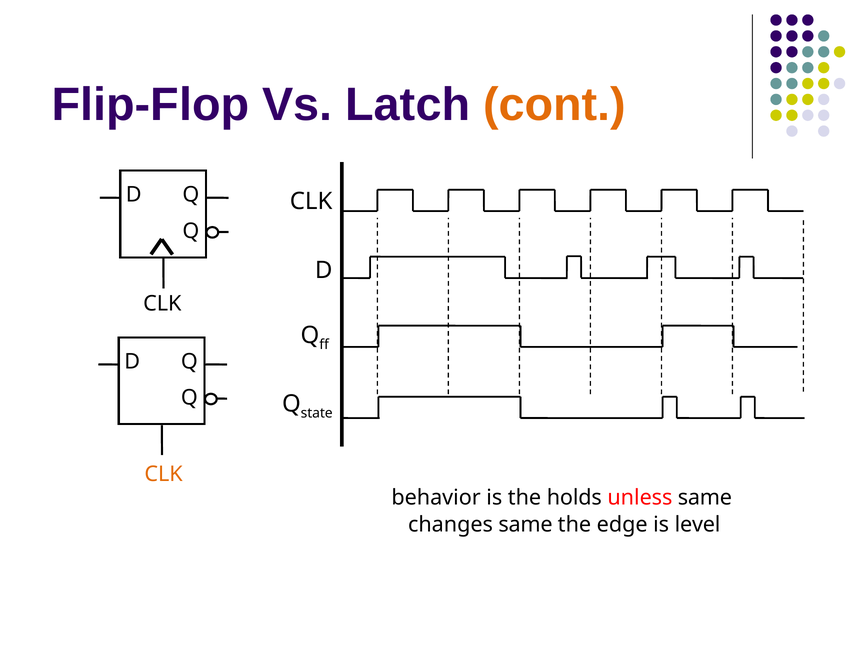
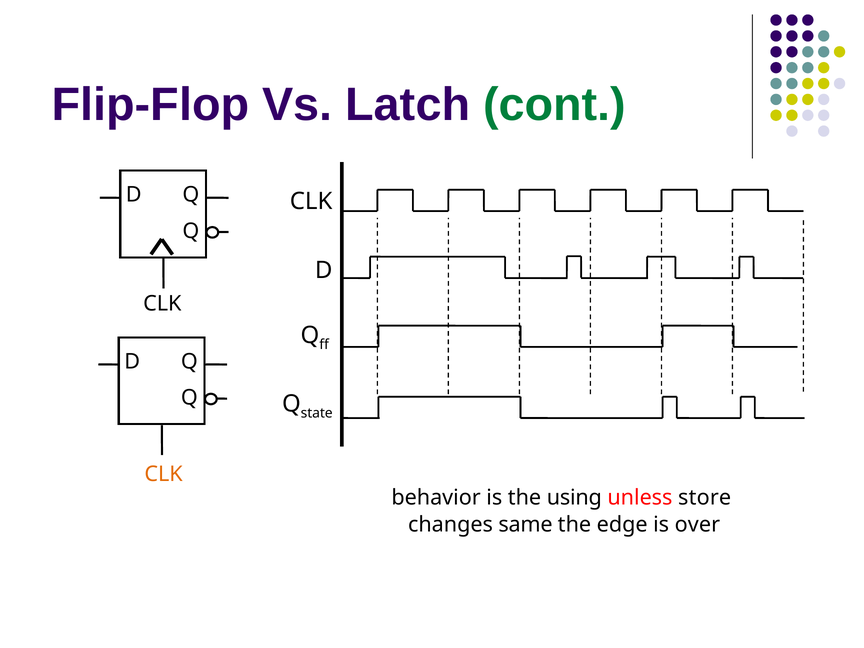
cont colour: orange -> green (555, 105)
holds: holds -> using (574, 497)
unless same: same -> store (705, 497)
level: level -> over (697, 525)
